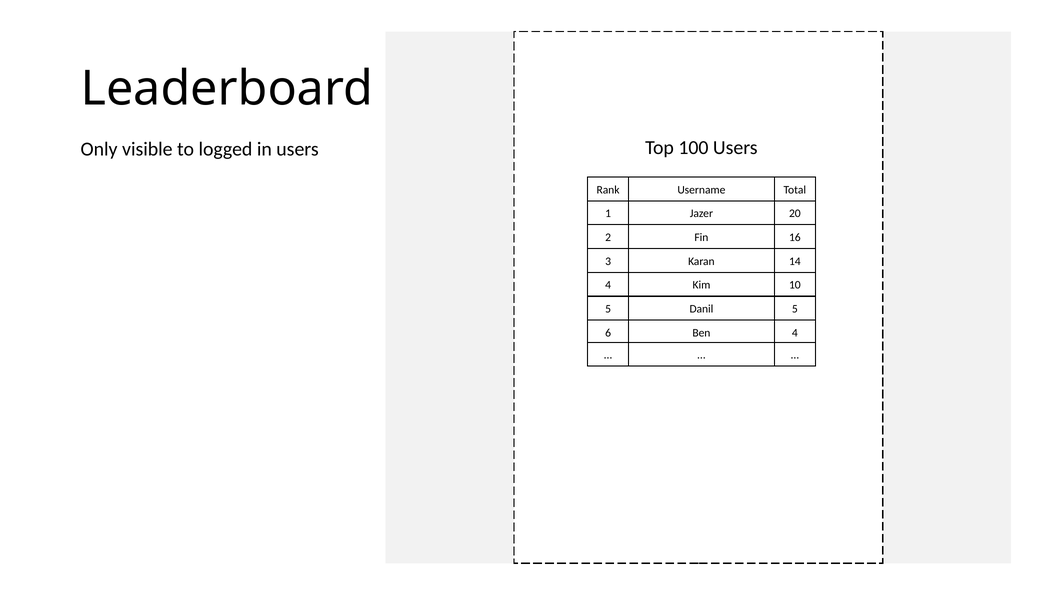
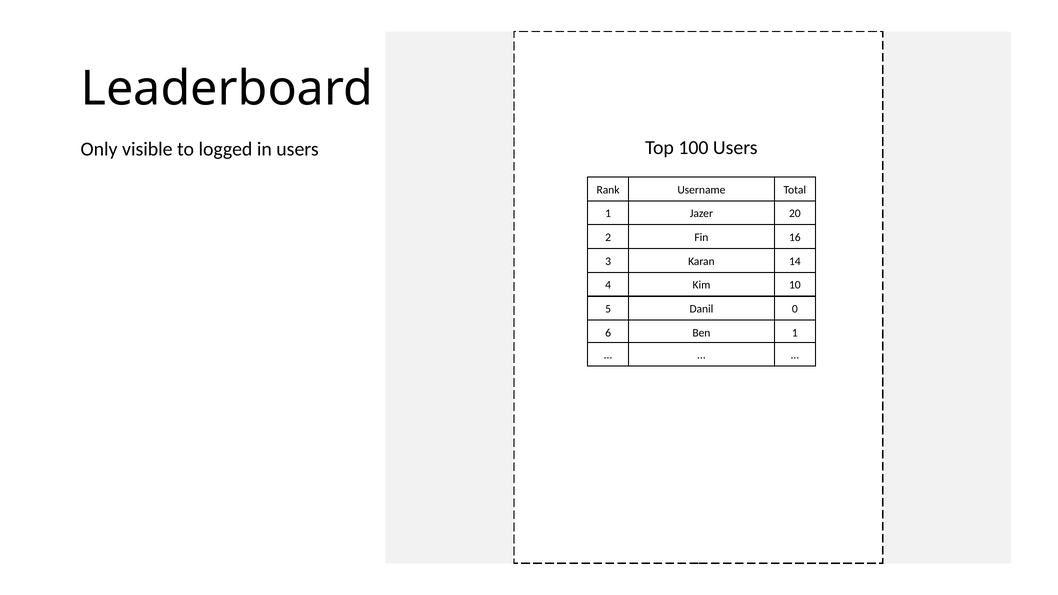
Danil 5: 5 -> 0 (795, 309)
Ben 4: 4 -> 1 (795, 333)
